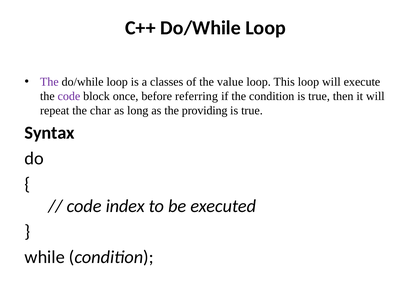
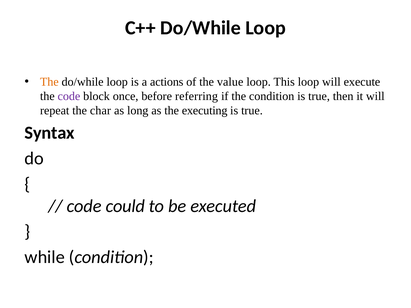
The colour: purple -> orange (49, 82)
classes: classes -> actions (167, 82)
providing: providing -> executing (205, 111)
index: index -> could (125, 206)
